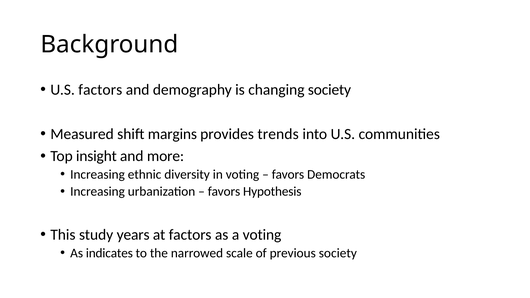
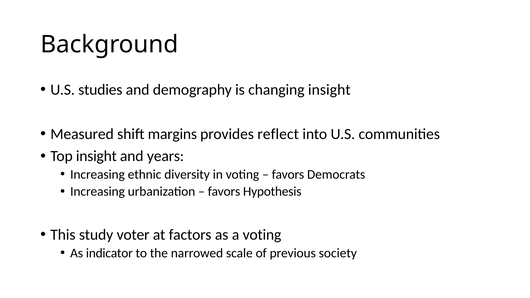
U.S factors: factors -> studies (100, 90)
changing society: society -> insight (329, 90)
trends: trends -> reflect (278, 134)
more: more -> years (166, 156)
years: years -> voter (133, 235)
indicates: indicates -> indicator (109, 253)
